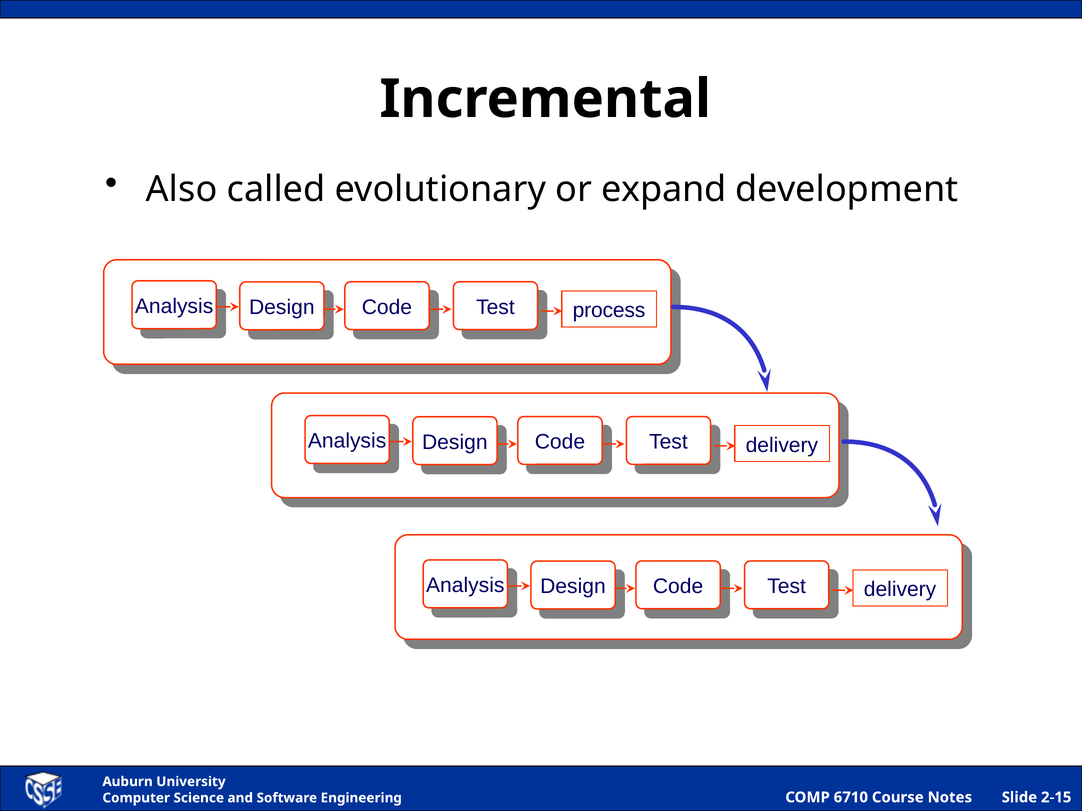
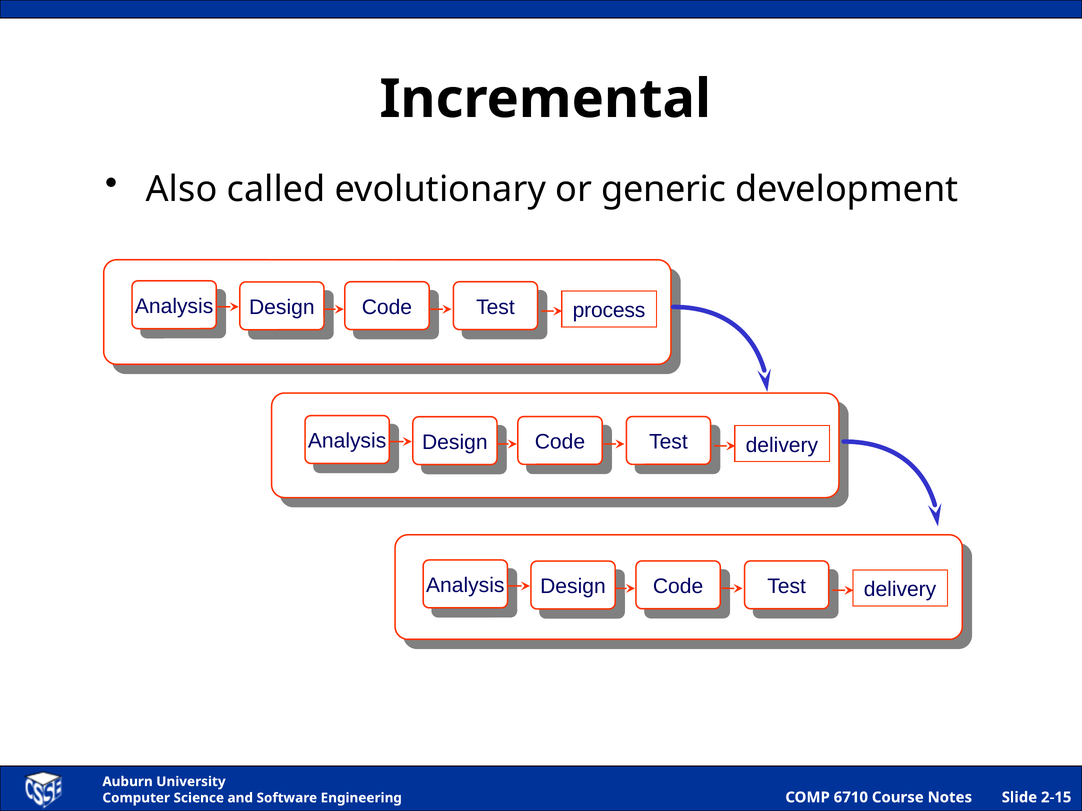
expand: expand -> generic (664, 189)
